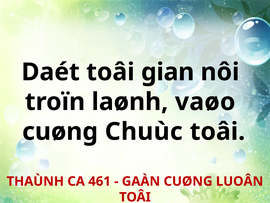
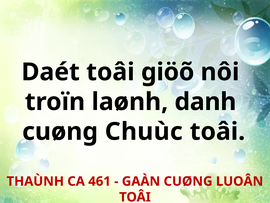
gian: gian -> giöõ (168, 72)
vaøo: vaøo -> danh (205, 102)
